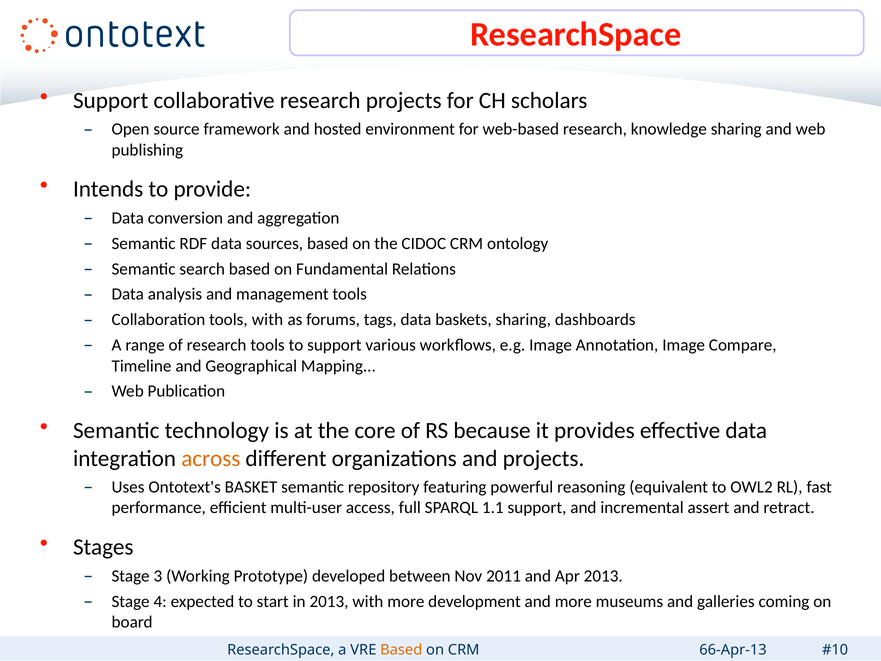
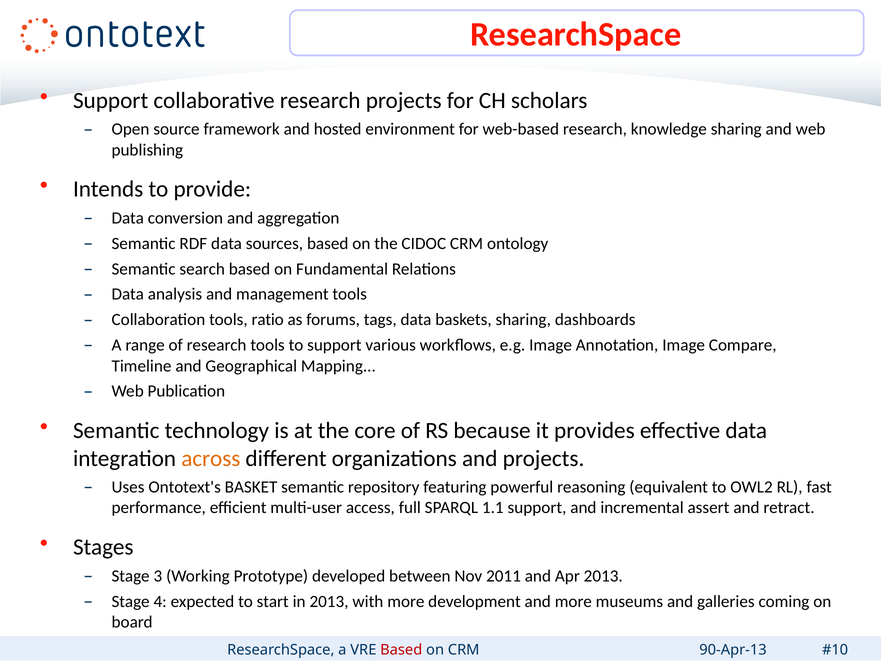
tools with: with -> ratio (268, 320)
Based colour: orange -> red (401, 650)
66-Apr-13: 66-Apr-13 -> 90-Apr-13 (733, 650)
